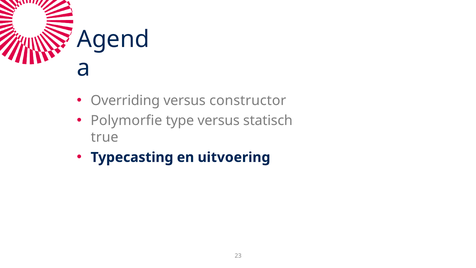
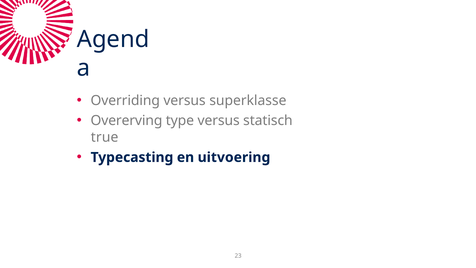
constructor: constructor -> superklasse (248, 101)
Polymorfie: Polymorfie -> Overerving (126, 121)
